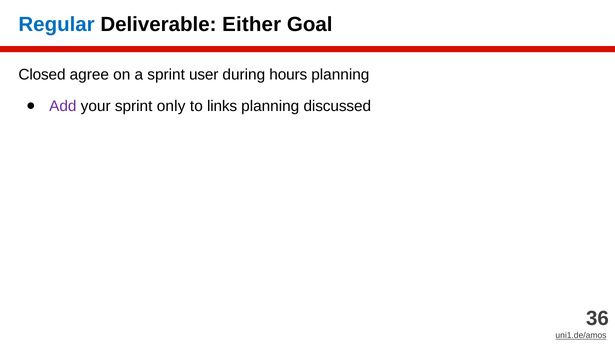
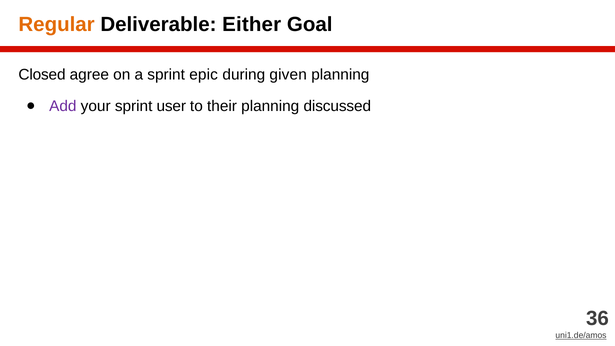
Regular colour: blue -> orange (57, 24)
user: user -> epic (204, 75)
hours: hours -> given (288, 75)
only: only -> user (171, 106)
links: links -> their (222, 106)
